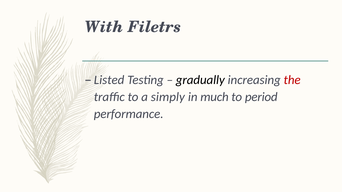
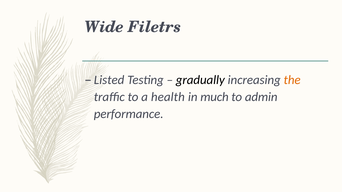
With: With -> Wide (104, 27)
the colour: red -> orange (292, 80)
simply: simply -> health (168, 97)
period: period -> admin (261, 97)
